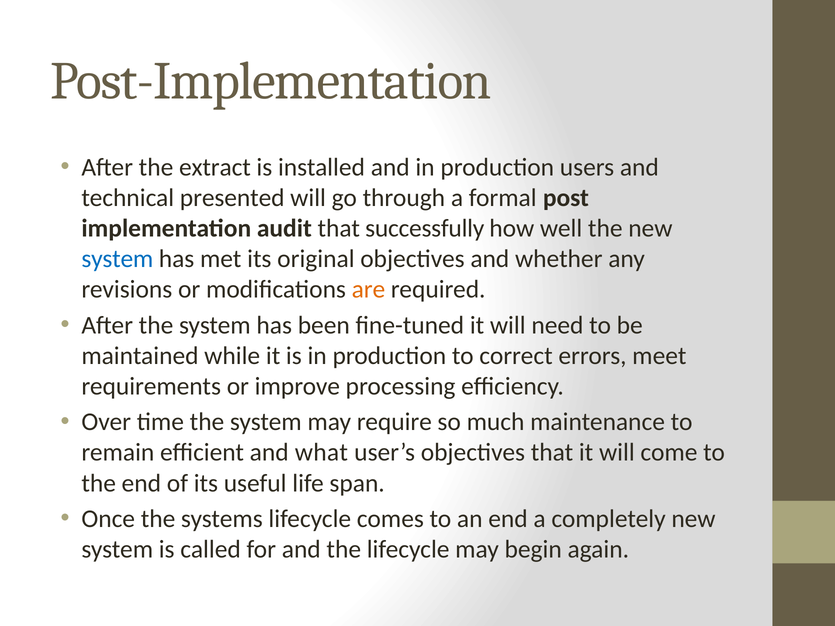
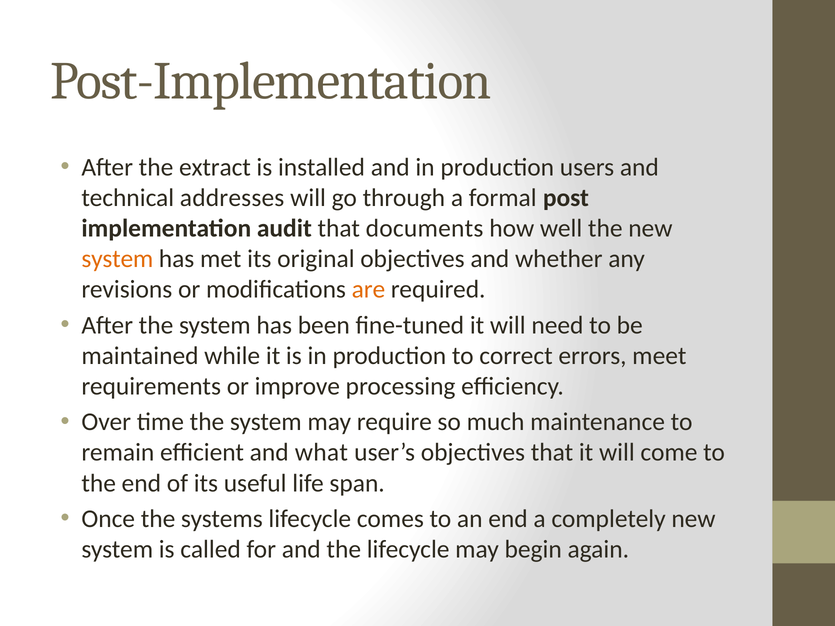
presented: presented -> addresses (232, 198)
successfully: successfully -> documents (425, 229)
system colour: blue -> orange (117, 259)
